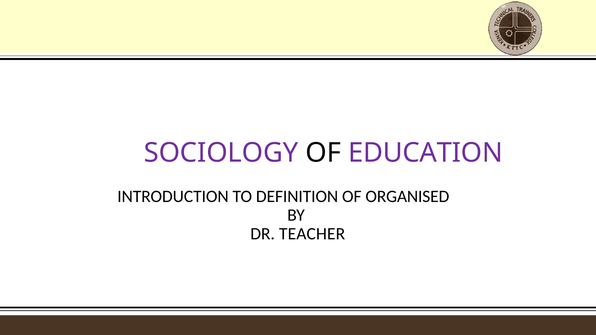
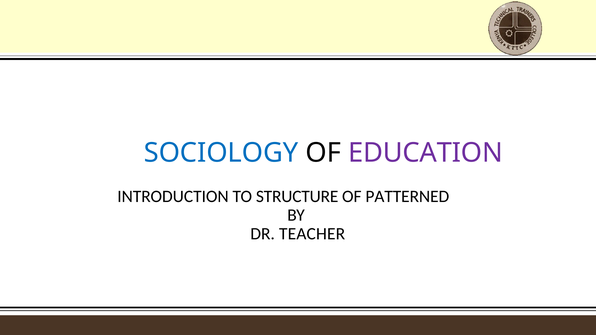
SOCIOLOGY colour: purple -> blue (221, 153)
DEFINITION: DEFINITION -> STRUCTURE (297, 196)
ORGANISED: ORGANISED -> PATTERNED (407, 196)
